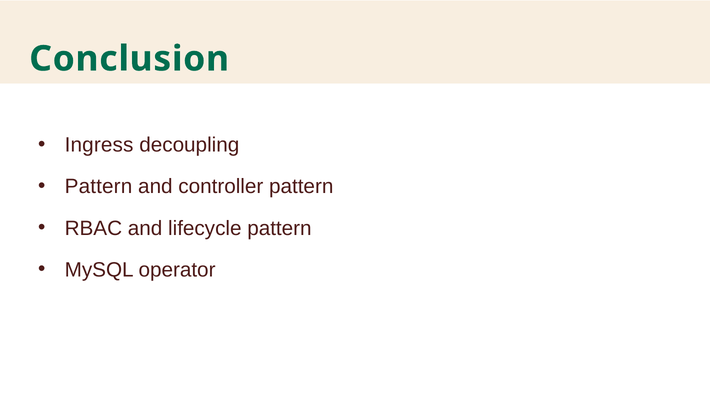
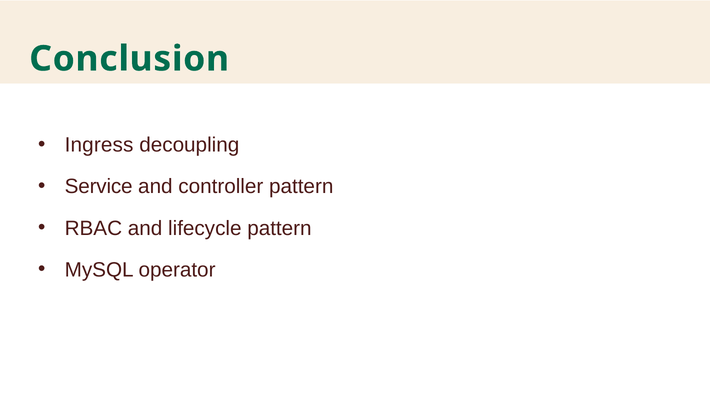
Pattern: Pattern -> Service (99, 187)
